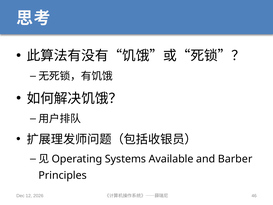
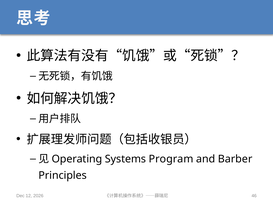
Available: Available -> Program (171, 159)
